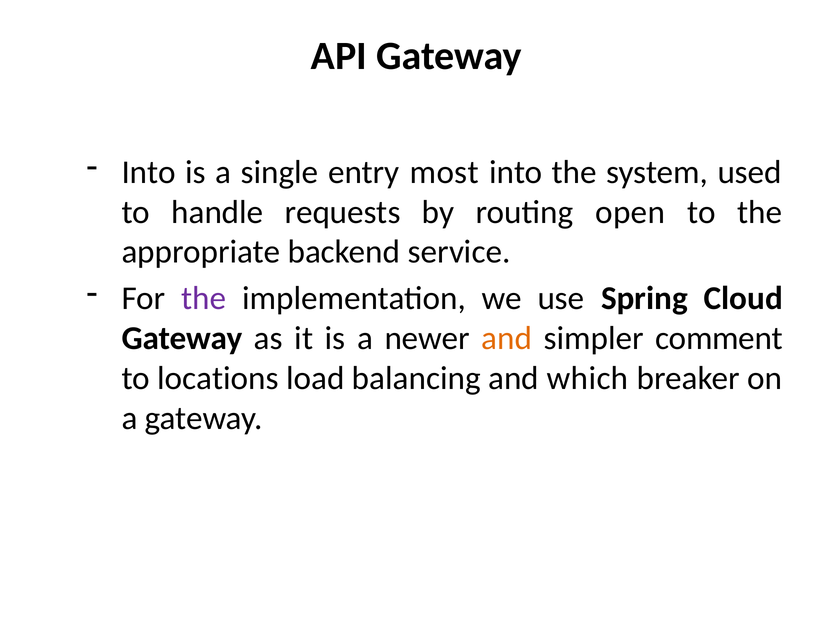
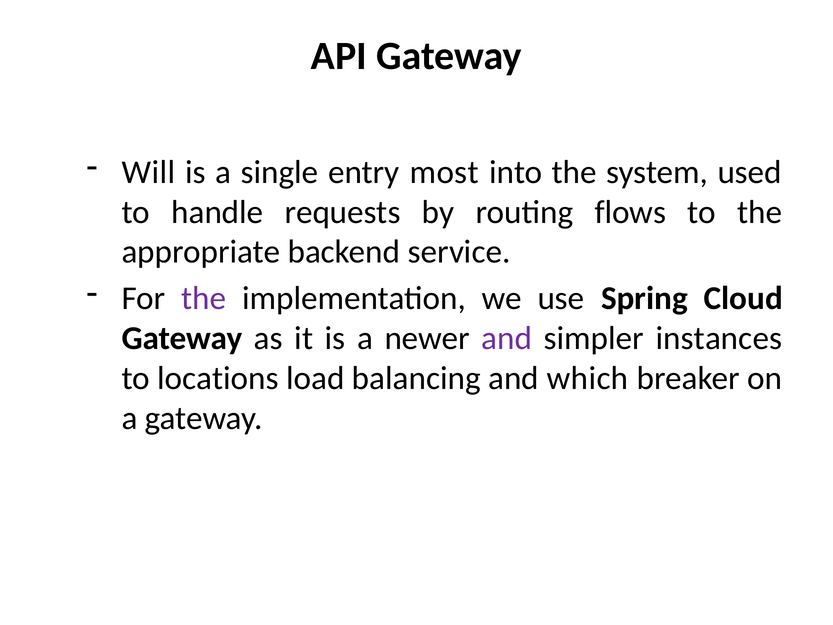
Into: Into -> Will (148, 172)
open: open -> flows (630, 212)
and colour: orange -> purple (507, 338)
comment: comment -> instances (719, 338)
